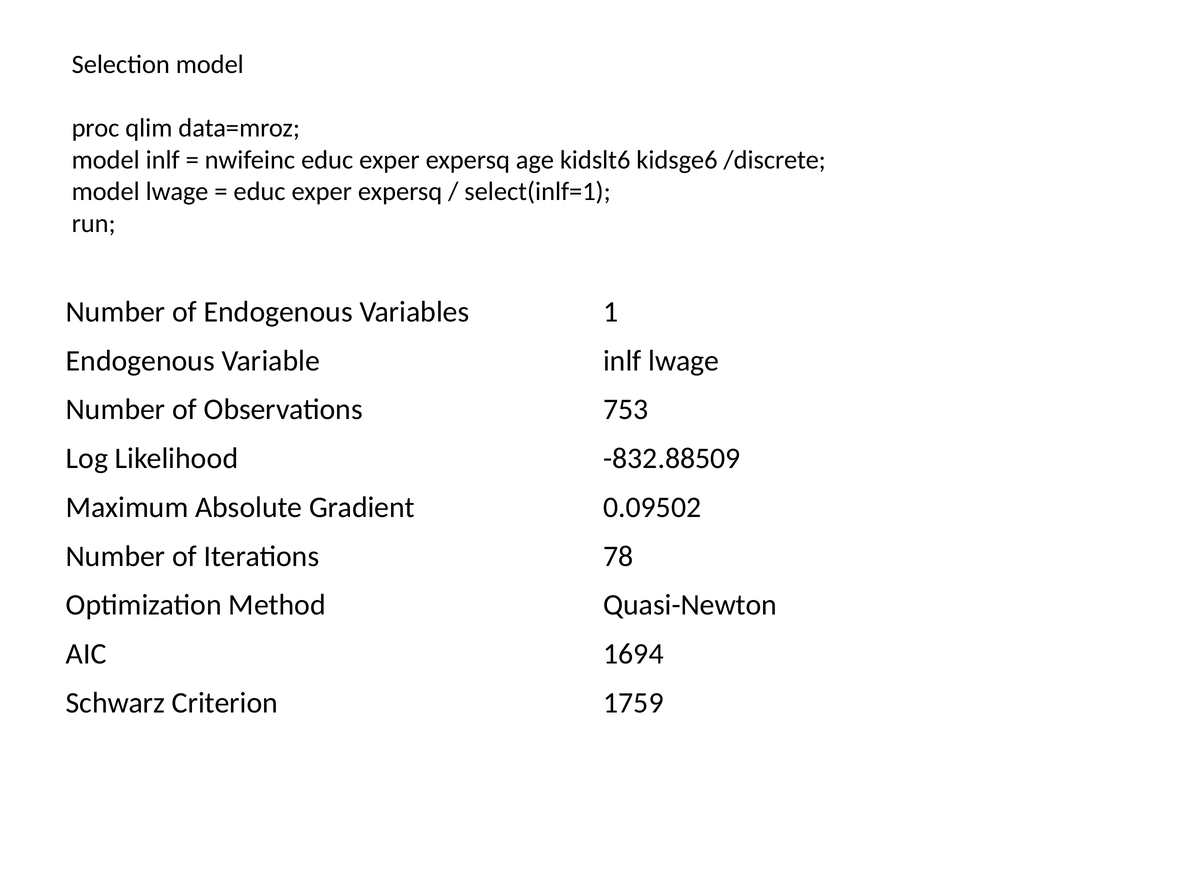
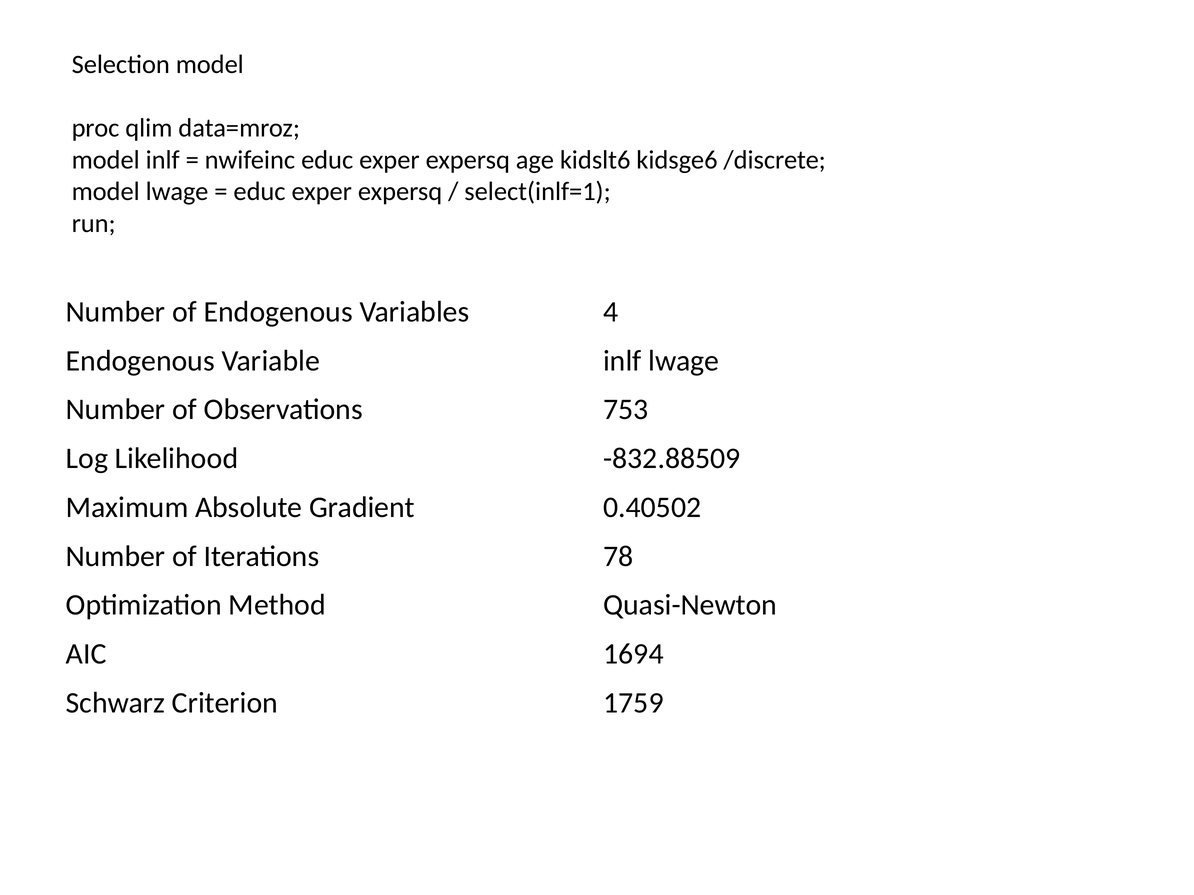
1: 1 -> 4 (611, 312)
0.09502: 0.09502 -> 0.40502 (652, 508)
